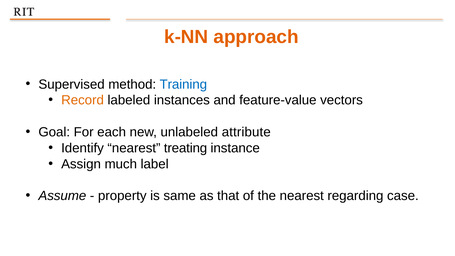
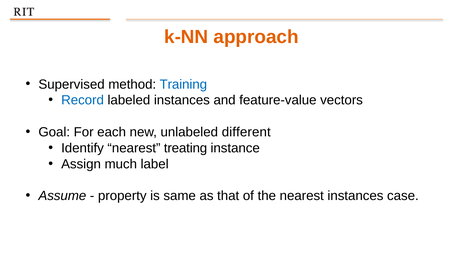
Record colour: orange -> blue (83, 100)
attribute: attribute -> different (246, 132)
nearest regarding: regarding -> instances (355, 196)
